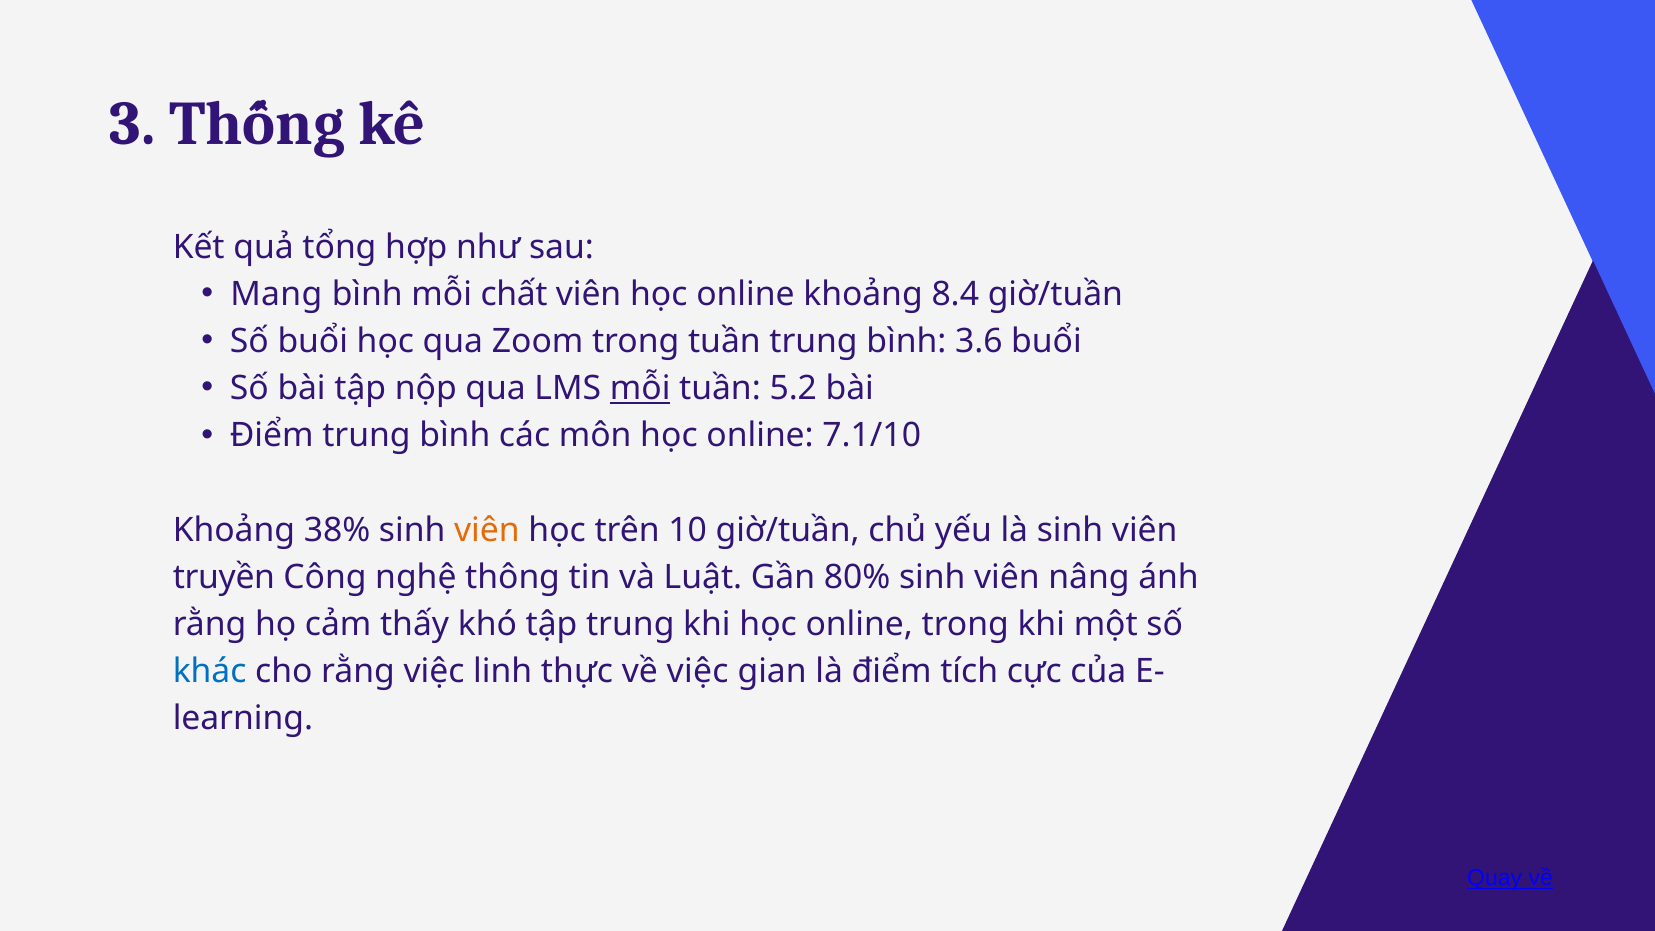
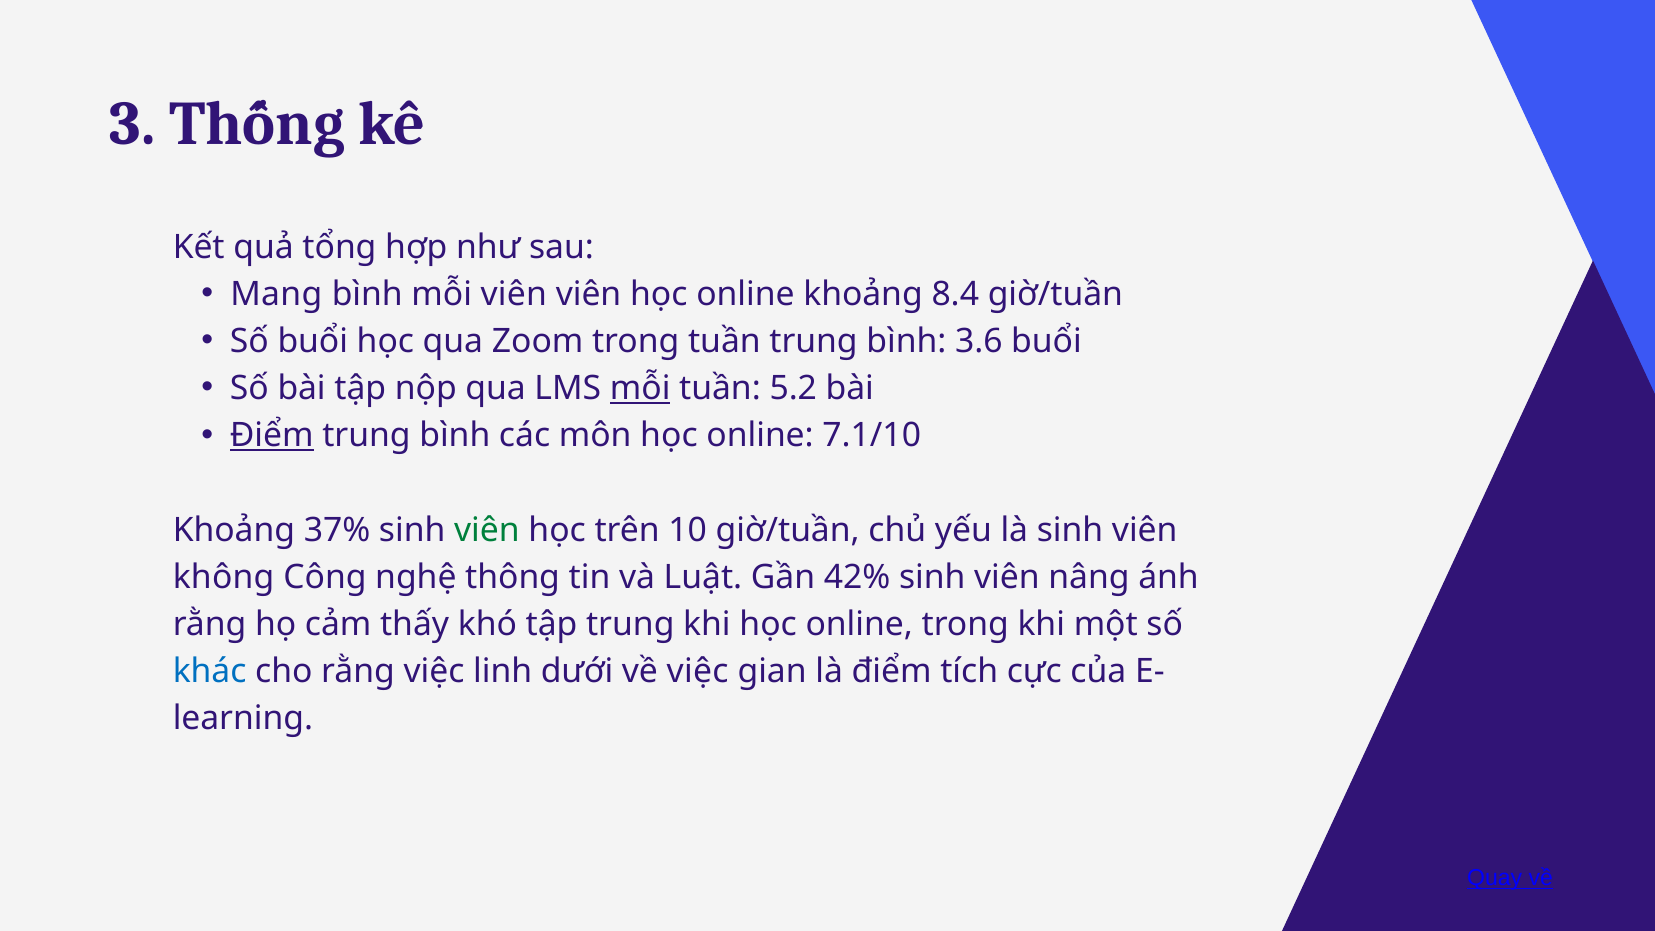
mỗi chất: chất -> viên (514, 294)
Điểm underline: none -> present (272, 436)
38%: 38% -> 37% (337, 530)
viên colour: orange -> green (487, 530)
truyền: truyền -> không (224, 577)
80%: 80% -> 42% (857, 577)
thực: thực -> dưới (577, 671)
